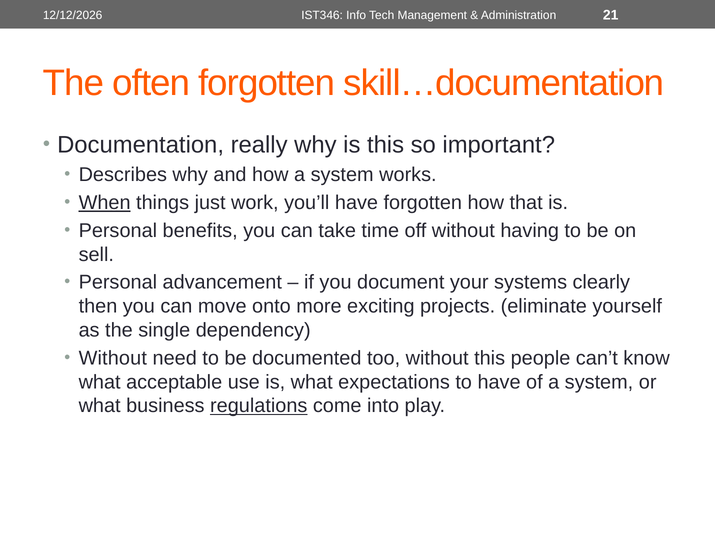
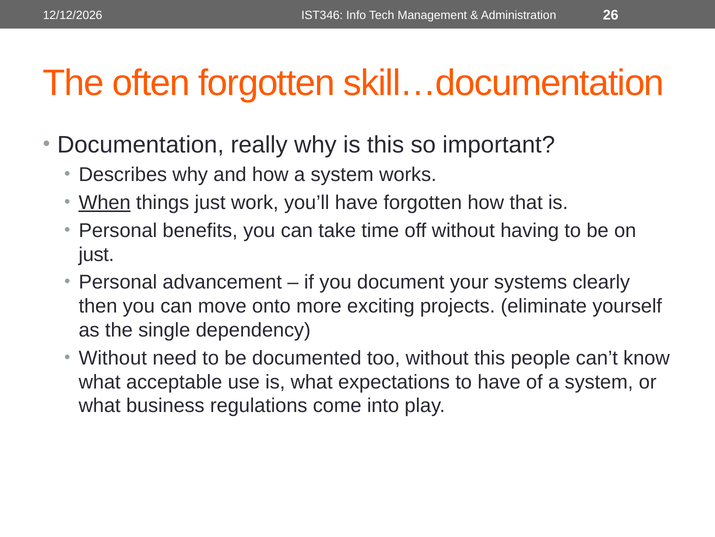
21: 21 -> 26 (611, 15)
sell: sell -> just (96, 254)
regulations underline: present -> none (259, 405)
